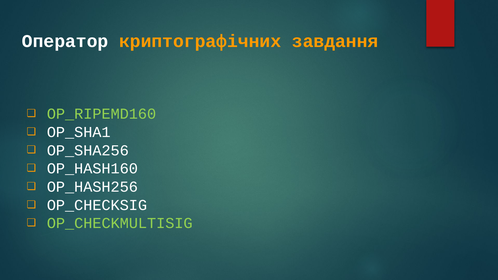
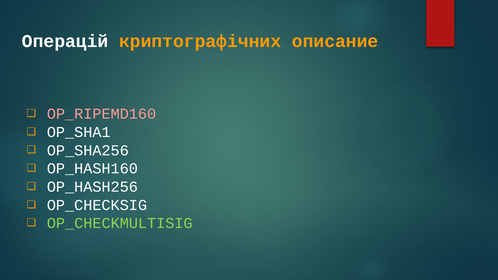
Оператор: Оператор -> Операцій (65, 41)
завдання: завдання -> описание (335, 41)
OP_RIPEMD160 colour: light green -> pink (101, 114)
